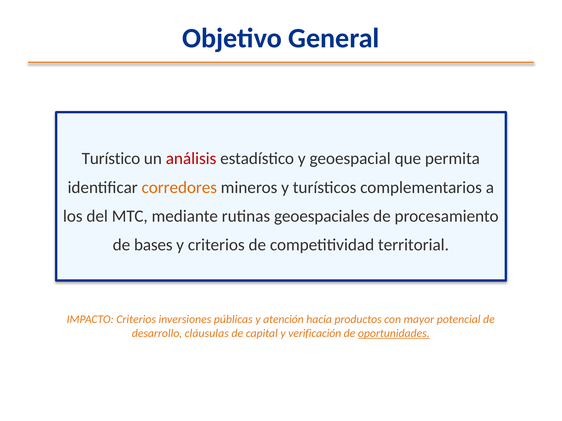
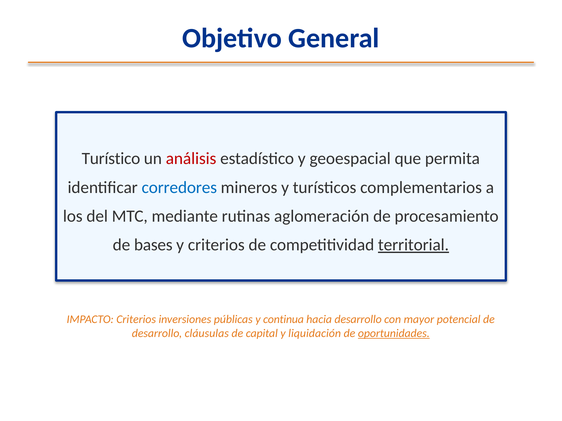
corredores colour: orange -> blue (179, 188)
geoespaciales: geoespaciales -> aglomeración (322, 216)
territorial underline: none -> present (413, 245)
atención: atención -> continua (283, 320)
hacia productos: productos -> desarrollo (358, 320)
verificación: verificación -> liquidación (315, 334)
